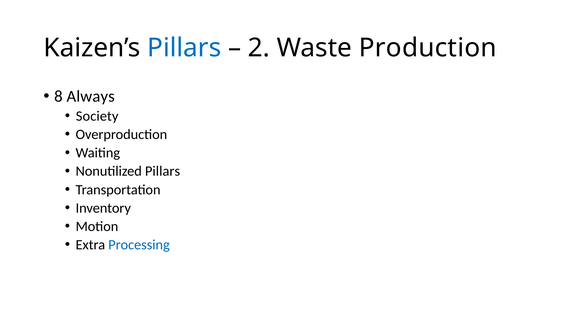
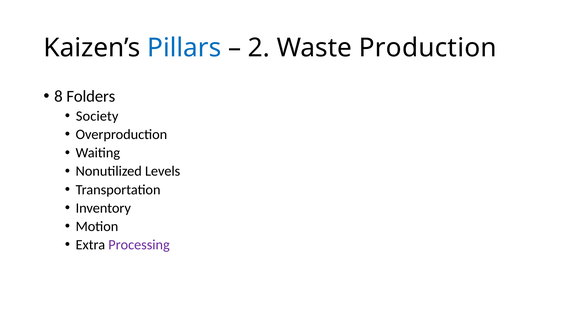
Always: Always -> Folders (91, 97)
Nonutilized Pillars: Pillars -> Levels (163, 171)
Processing colour: blue -> purple (139, 245)
